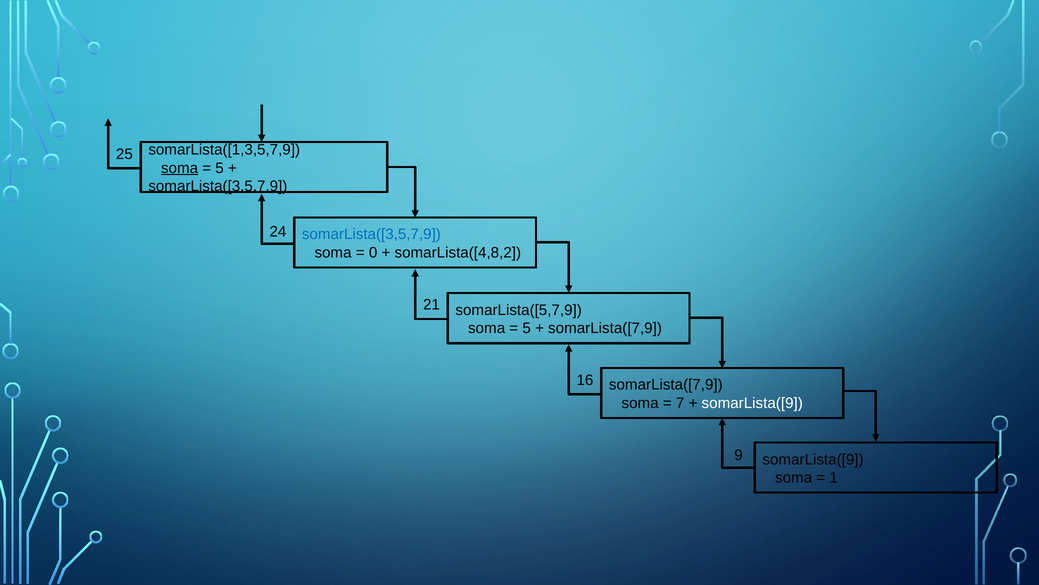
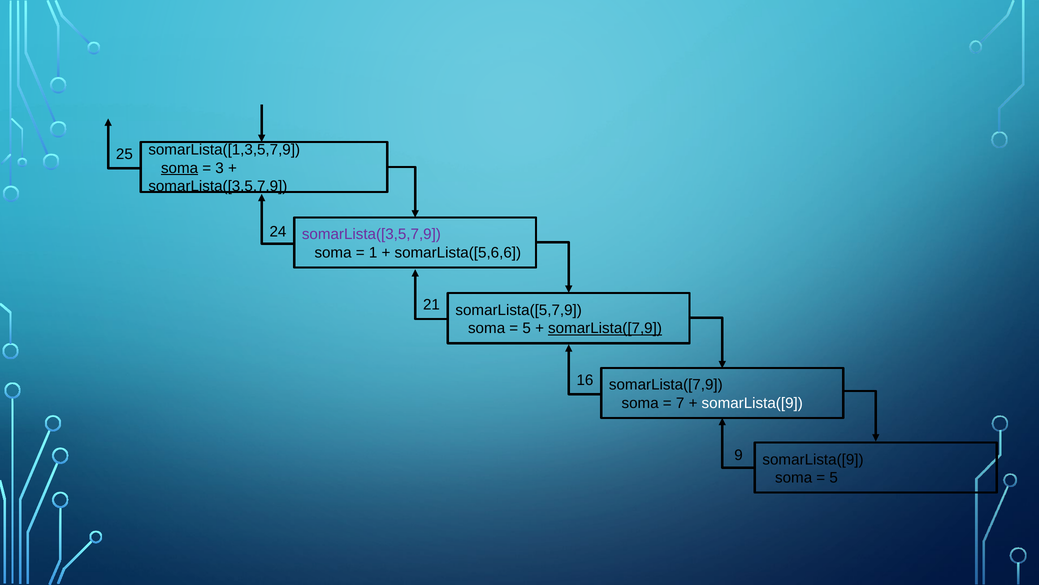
5: 5 -> 3 (220, 168)
somarLista([3,5,7,9 colour: blue -> purple (371, 234)
0: 0 -> 1 (373, 252)
somarLista([4,8,2: somarLista([4,8,2 -> somarLista([5,6,6 (458, 252)
somarLista([7,9 underline: none -> present (605, 328)
1: 1 -> 5 (834, 477)
